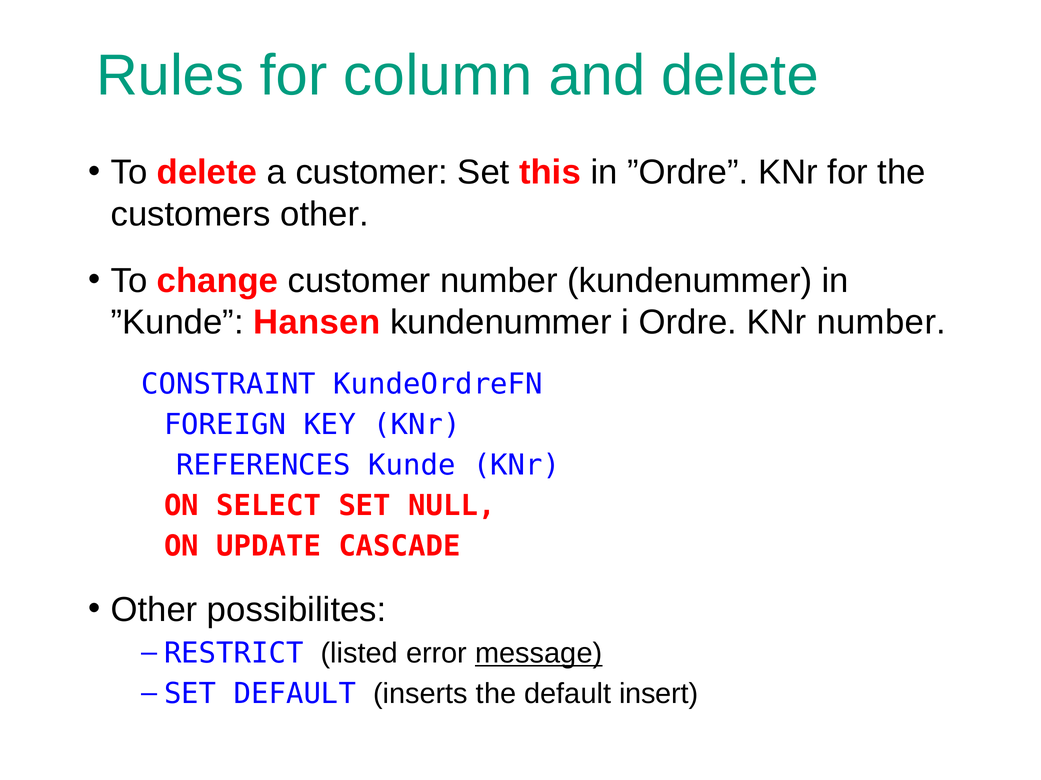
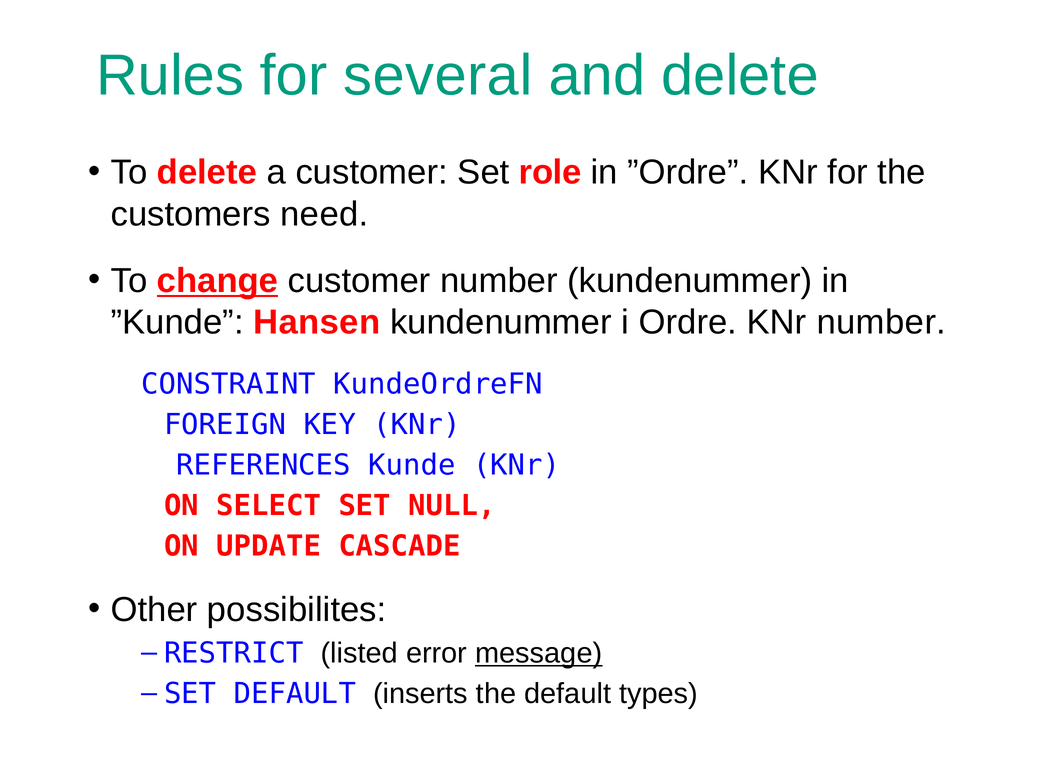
column: column -> several (438, 76)
this: this -> role (550, 173)
customers other: other -> need (324, 214)
change underline: none -> present (218, 281)
insert: insert -> types (659, 694)
